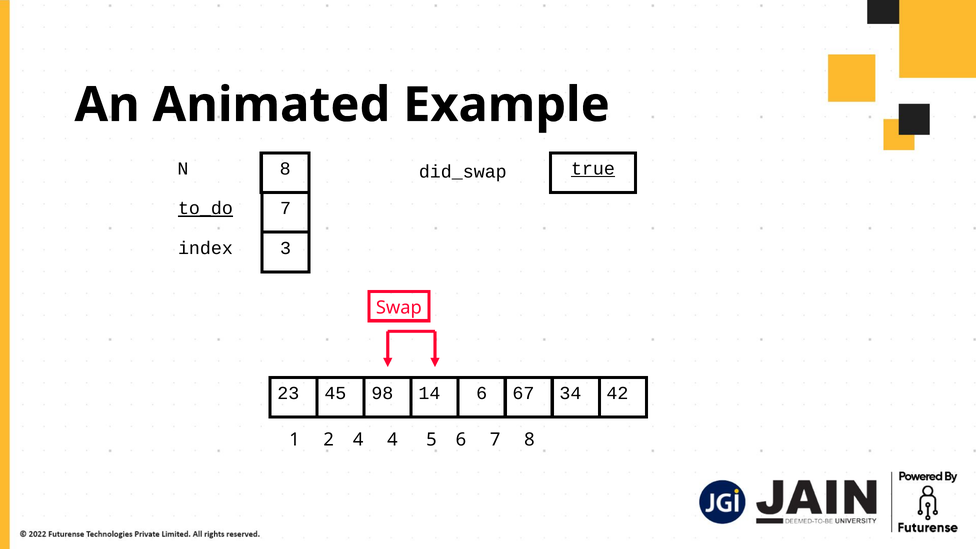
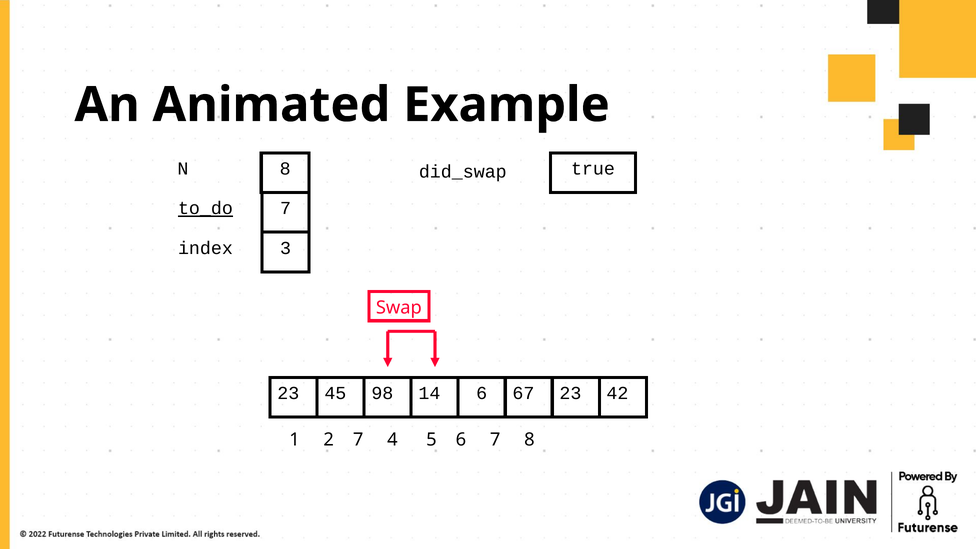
true underline: present -> none (593, 169)
6 34: 34 -> 23 (570, 393)
2 4: 4 -> 7 (358, 440)
